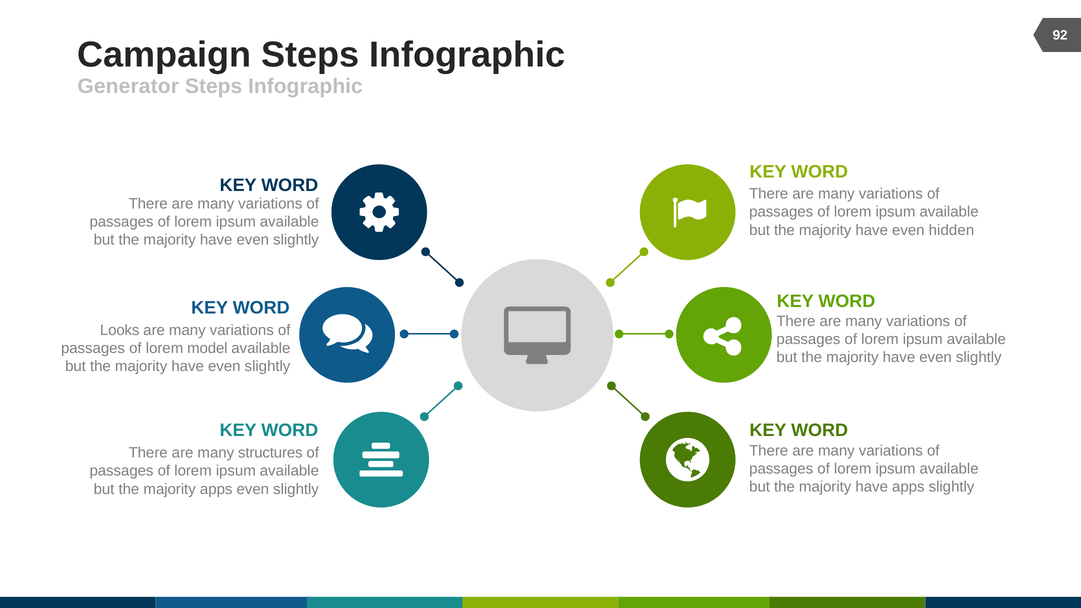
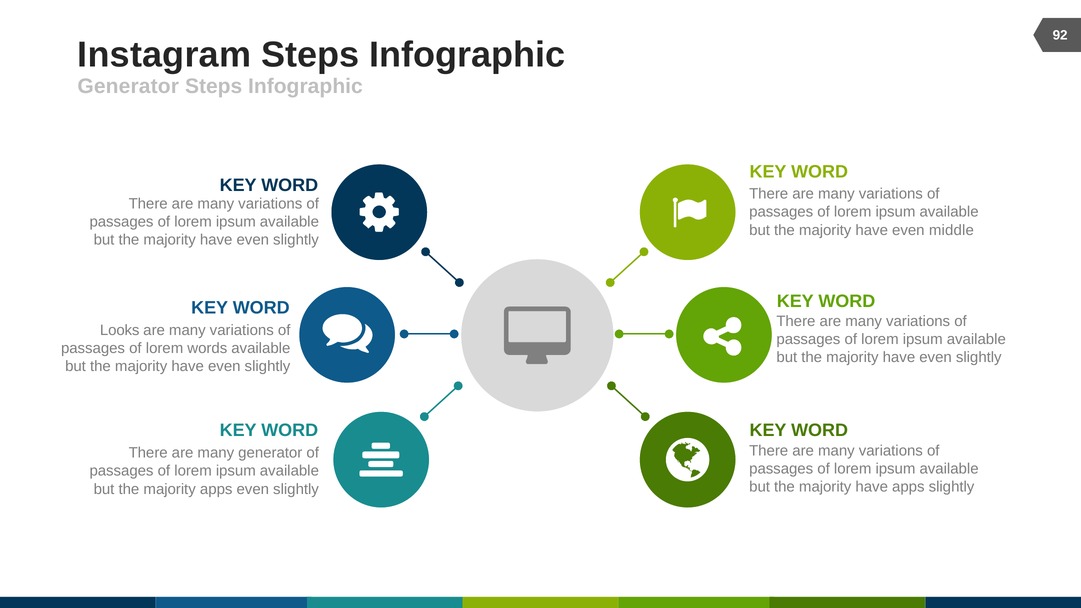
Campaign: Campaign -> Instagram (164, 55)
hidden: hidden -> middle (951, 230)
model: model -> words (207, 348)
many structures: structures -> generator (270, 453)
